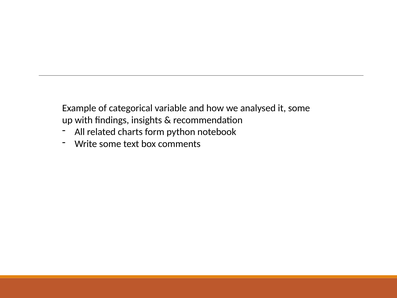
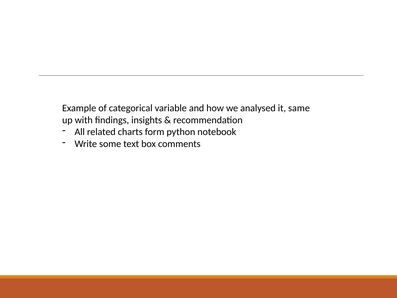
it some: some -> same (299, 108)
